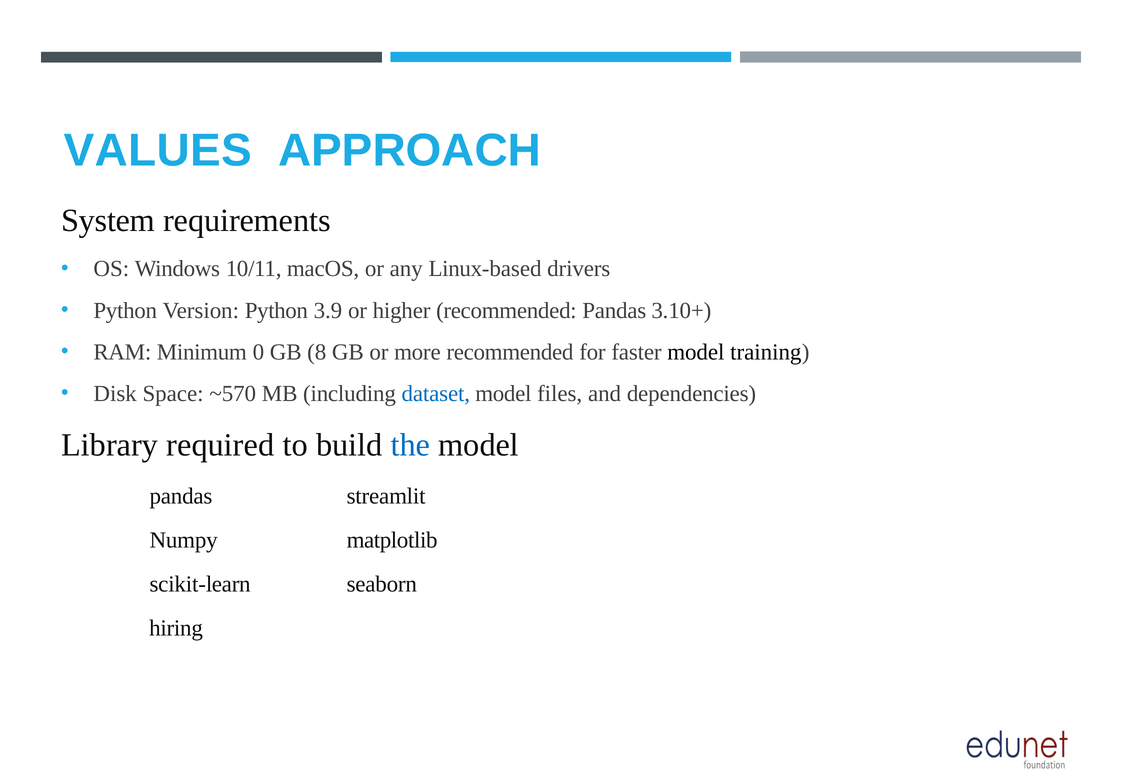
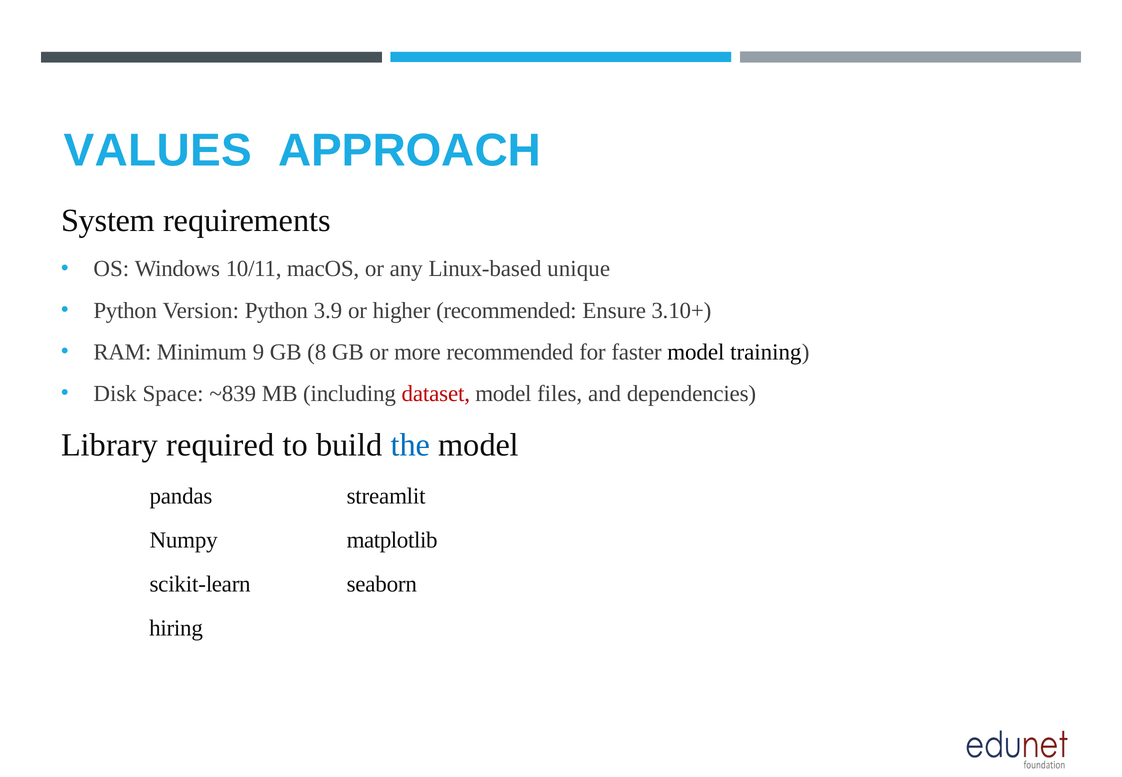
drivers: drivers -> unique (579, 269)
recommended Pandas: Pandas -> Ensure (614, 310)
0: 0 -> 9 (258, 352)
~570: ~570 -> ~839 (233, 393)
dataset colour: blue -> red (436, 393)
